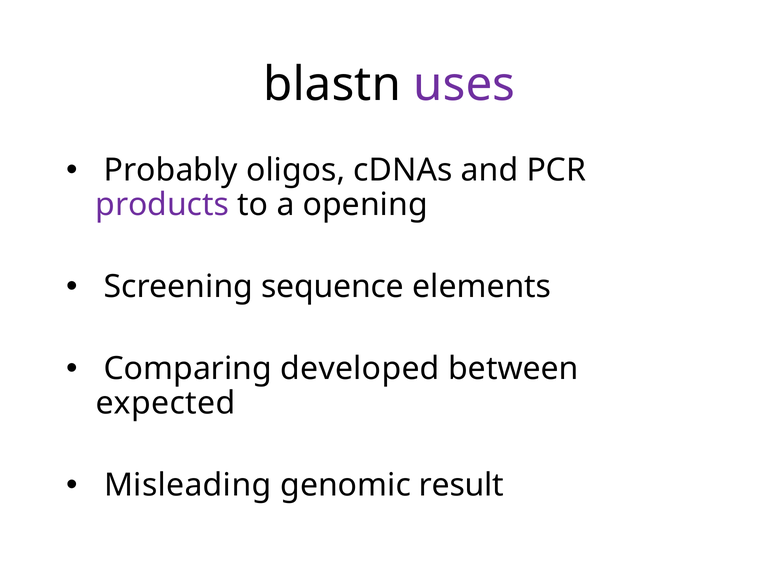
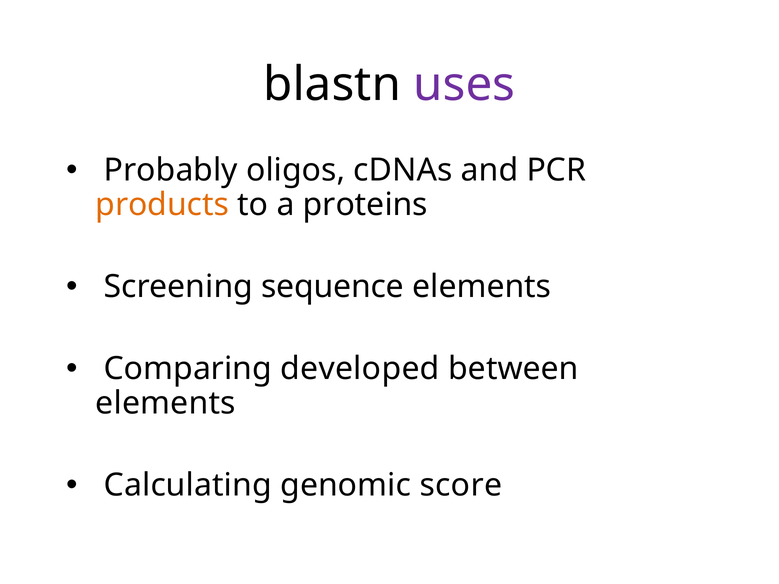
products colour: purple -> orange (162, 205)
opening: opening -> proteins (365, 205)
expected: expected -> elements (166, 403)
Misleading: Misleading -> Calculating (188, 485)
result: result -> score (461, 485)
